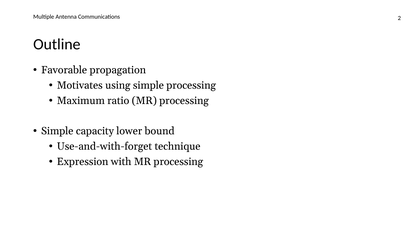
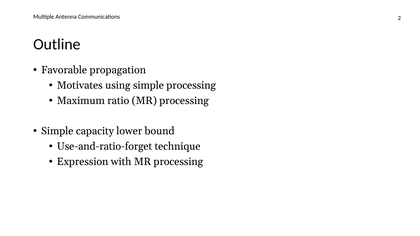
Use-and-with-forget: Use-and-with-forget -> Use-and-ratio-forget (104, 147)
